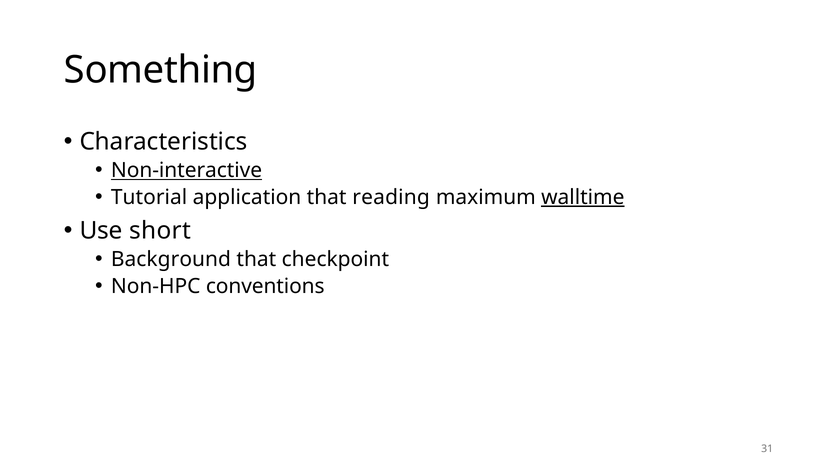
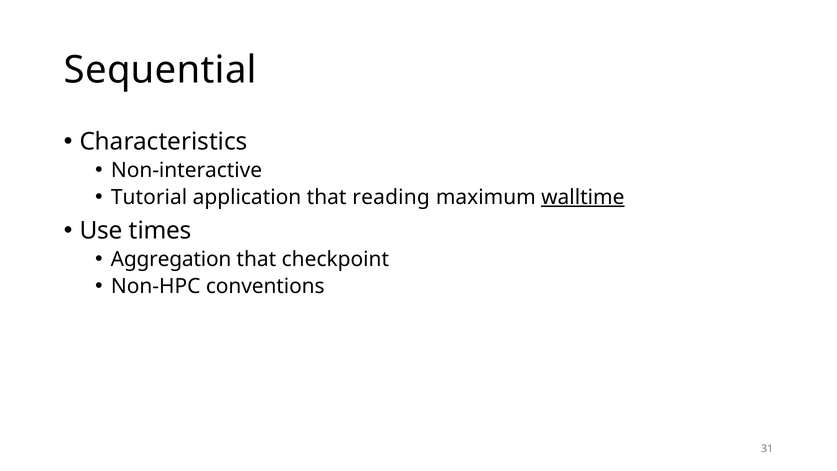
Something: Something -> Sequential (160, 70)
Non-interactive underline: present -> none (187, 170)
short: short -> times (160, 230)
Background: Background -> Aggregation (171, 259)
